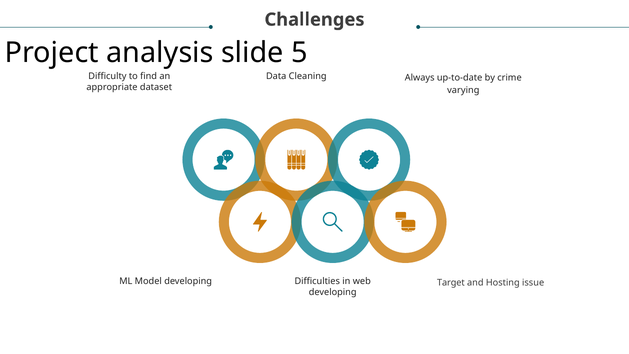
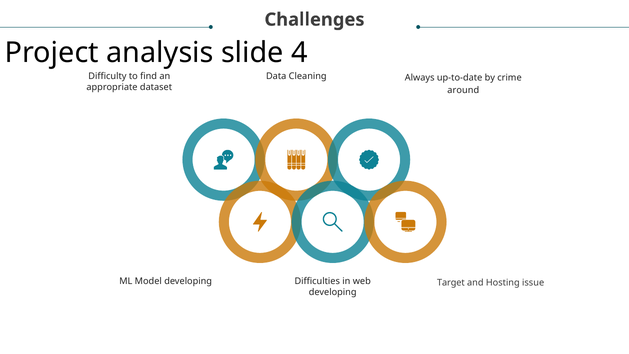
5: 5 -> 4 (299, 53)
varying: varying -> around (463, 90)
